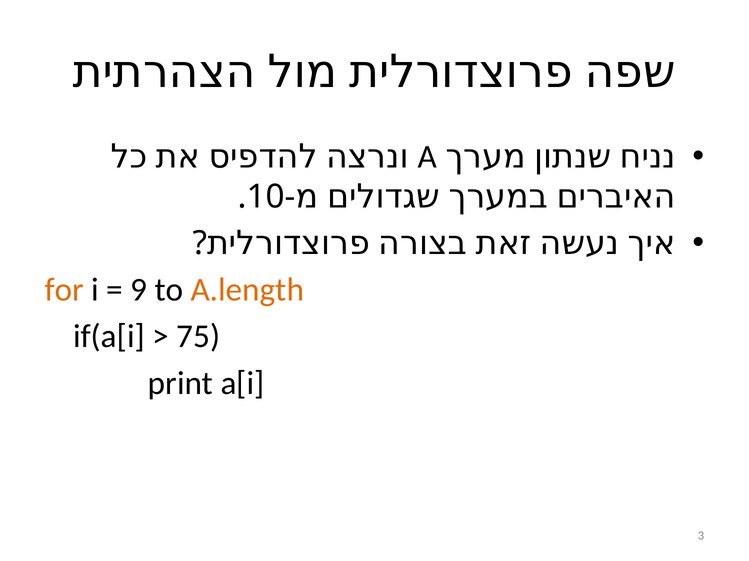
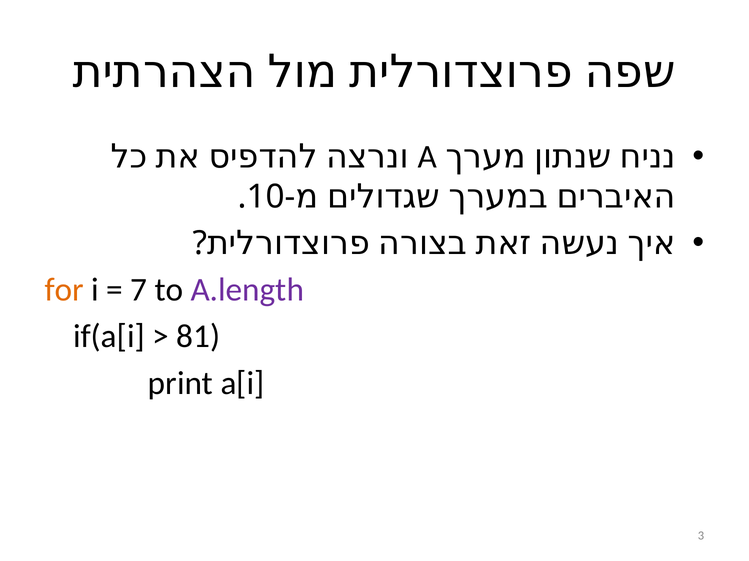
9: 9 -> 7 (139, 290)
A.length colour: orange -> purple (247, 290)
75: 75 -> 81 (198, 337)
